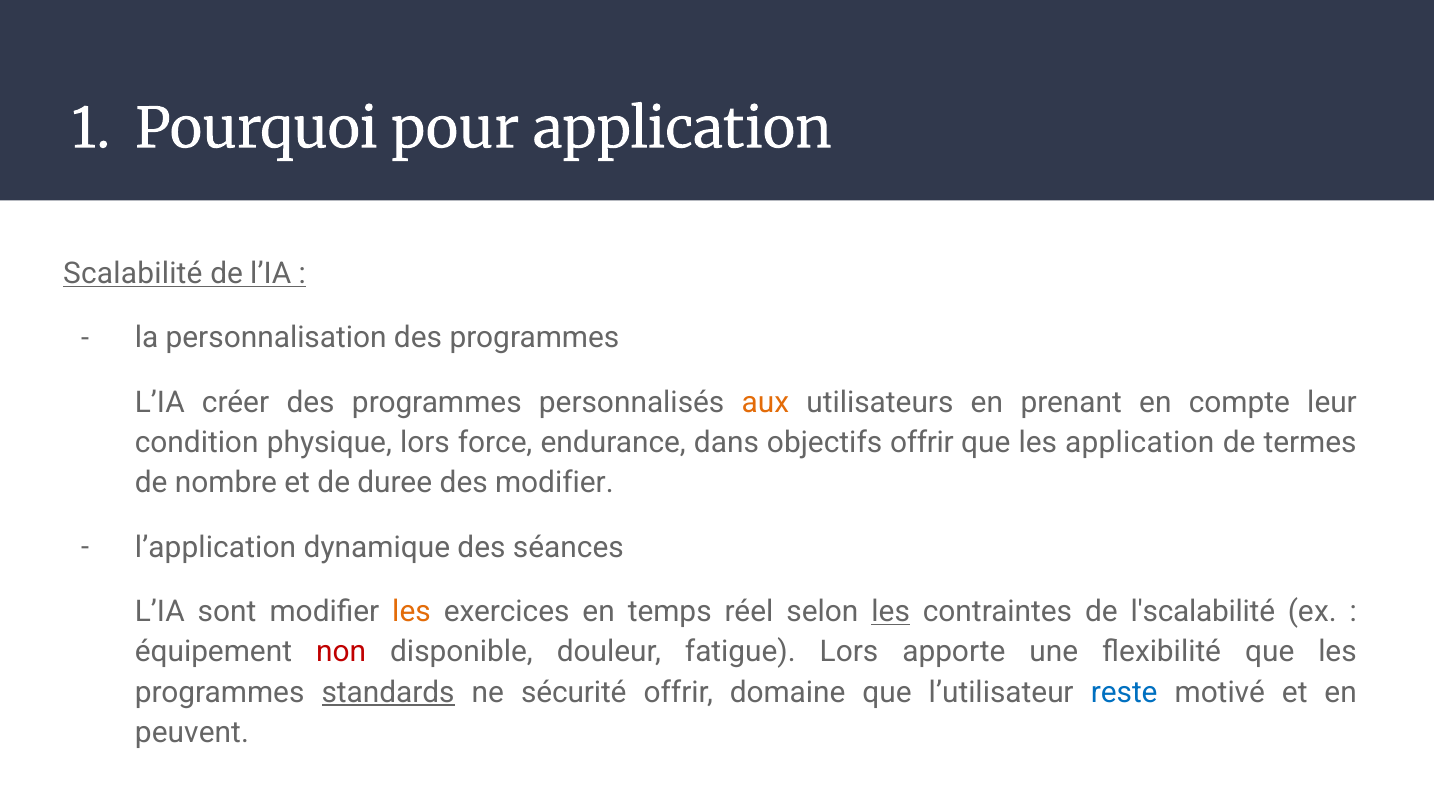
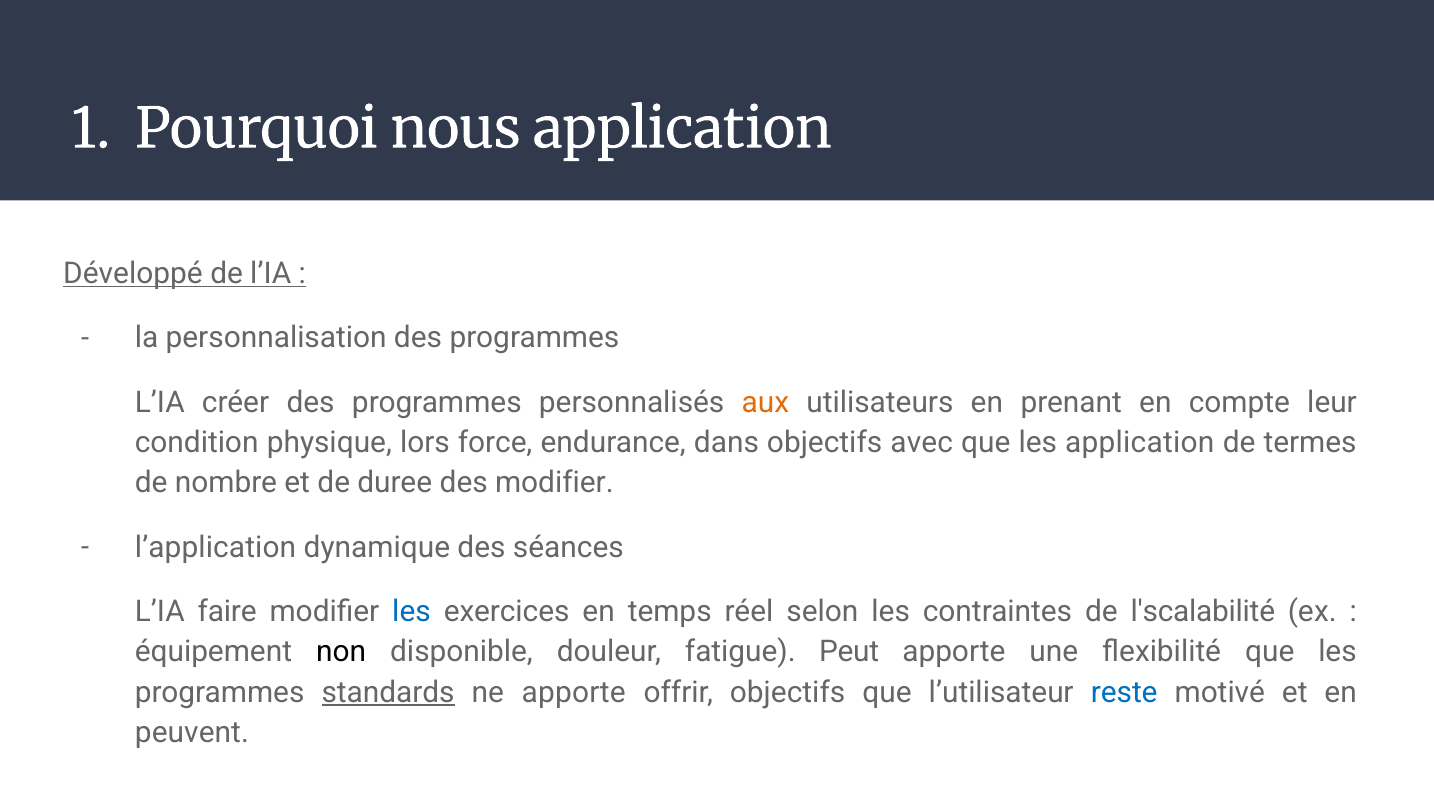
pour: pour -> nous (456, 129)
Scalabilité: Scalabilité -> Développé (133, 274)
objectifs offrir: offrir -> avec (922, 442)
sont: sont -> faire (227, 611)
les colour: orange -> blue (411, 611)
les underline: present -> none (891, 611)
non colour: red -> black (341, 652)
fatigue Lors: Lors -> Peut (849, 652)
ne sécurité: sécurité -> apporte (574, 692)
offrir domaine: domaine -> objectifs (788, 692)
